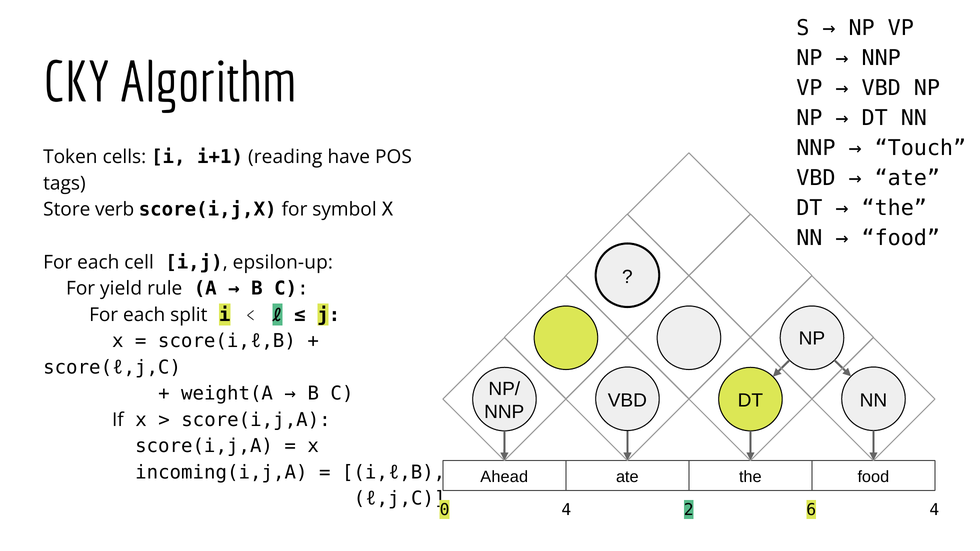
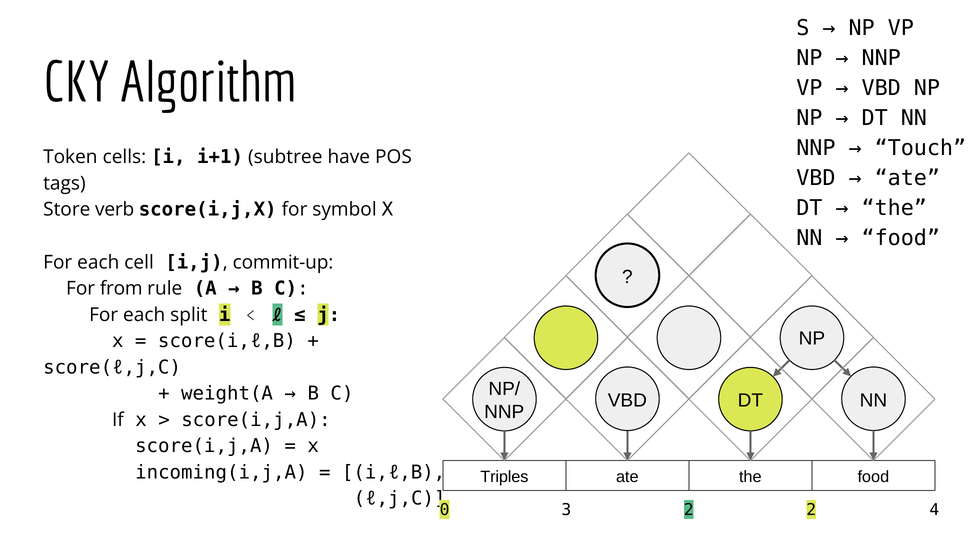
reading: reading -> subtree (285, 157)
epsilon-up: epsilon-up -> commit-up (283, 262)
yield: yield -> from (121, 289)
Ahead: Ahead -> Triples (504, 477)
0 4: 4 -> 3 (566, 510)
2 6: 6 -> 2 (811, 510)
